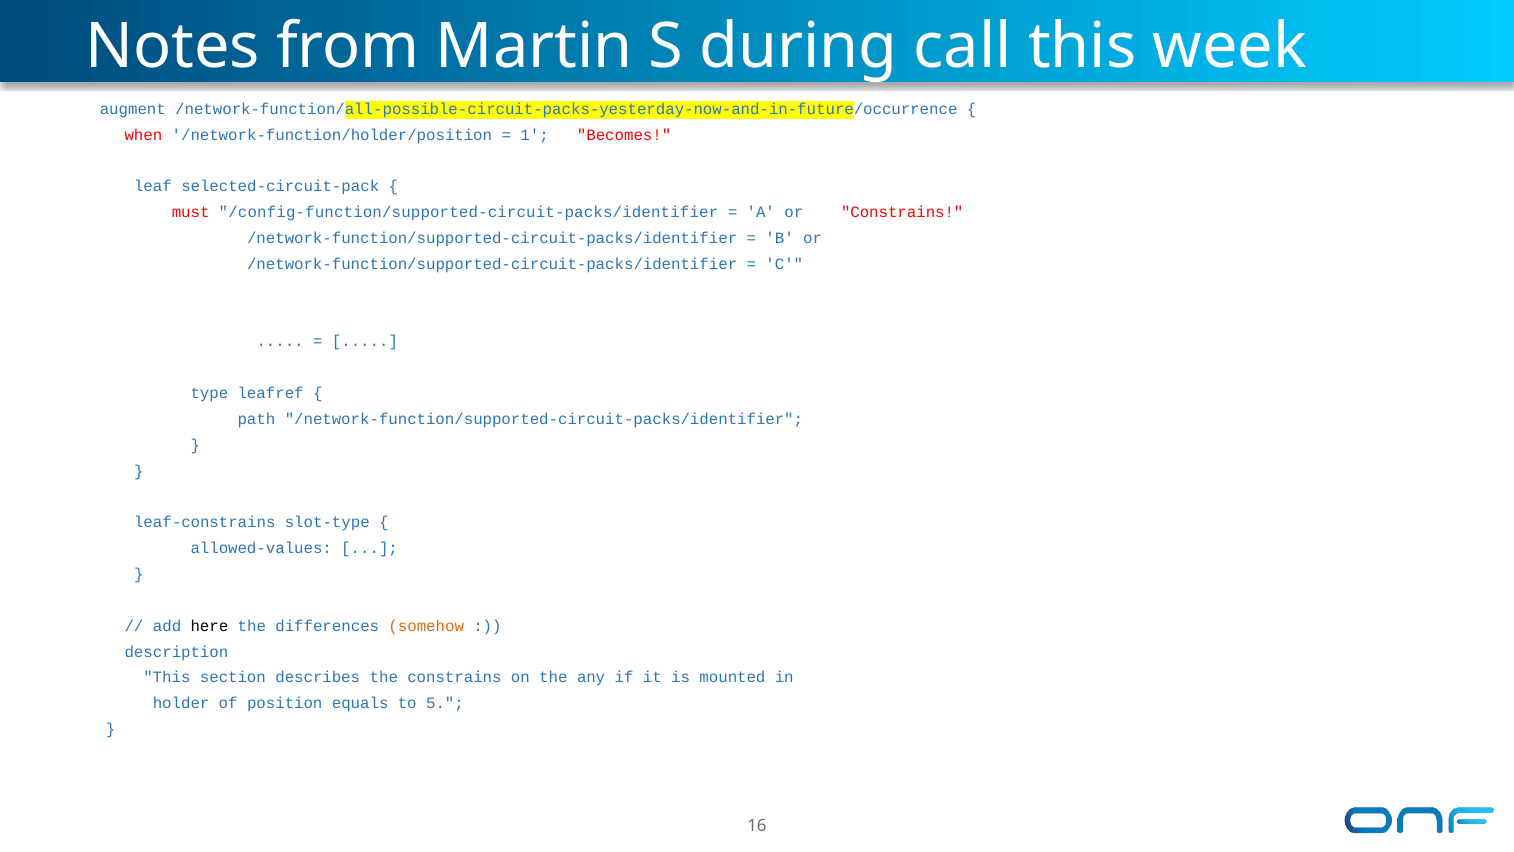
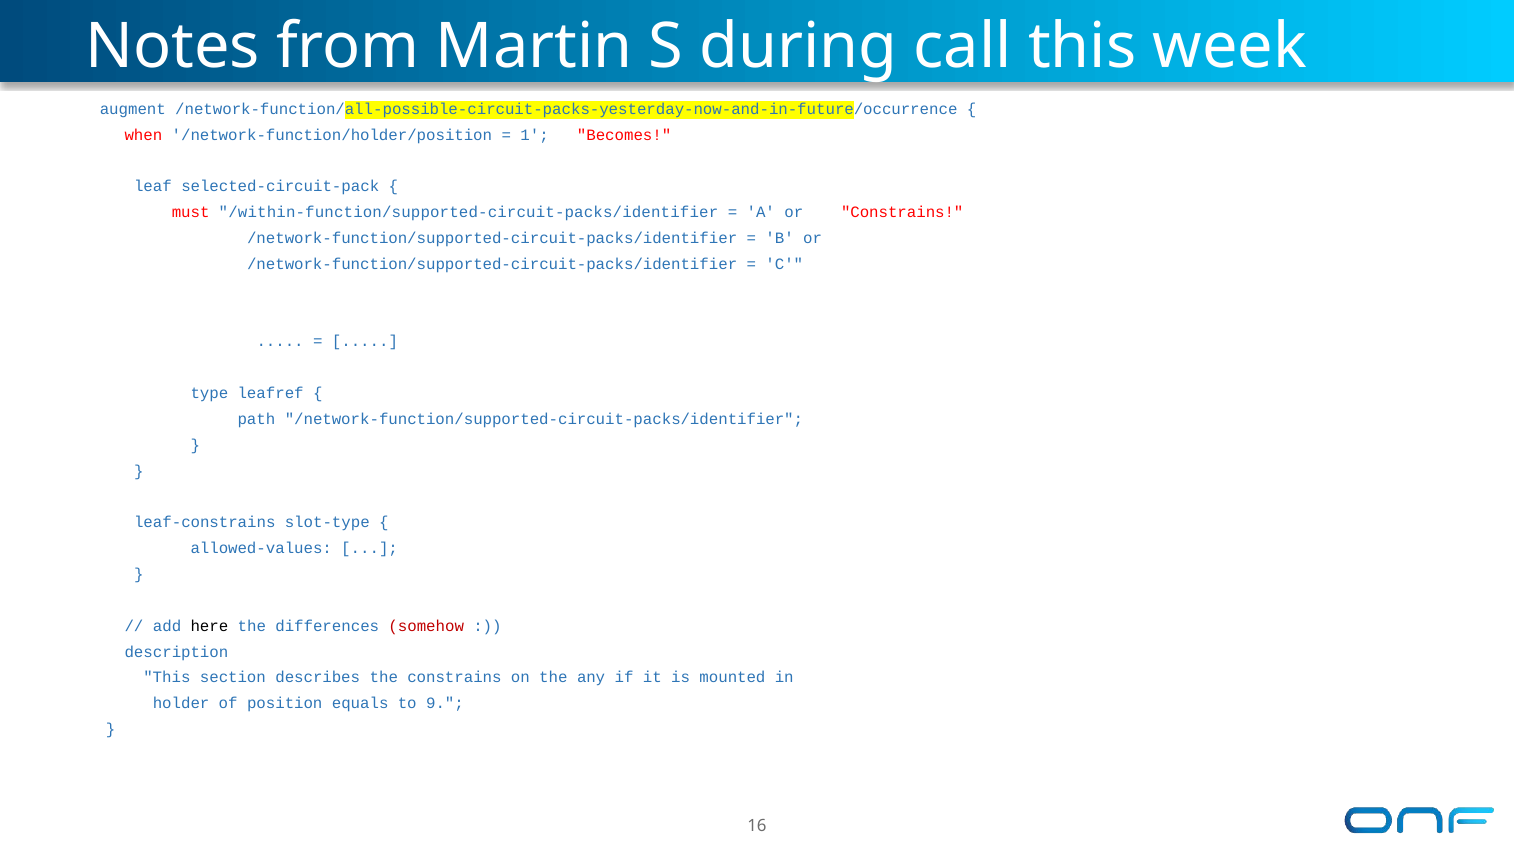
/config-function/supported-circuit-packs/identifier: /config-function/supported-circuit-packs/identifier -> /within-function/supported-circuit-packs/identifier (468, 212)
somehow colour: orange -> red (426, 626)
5: 5 -> 9 (445, 703)
